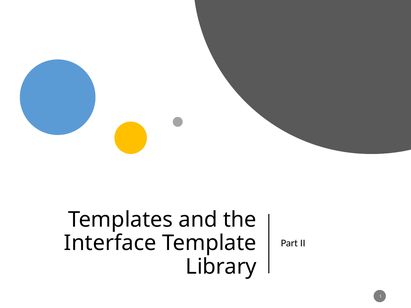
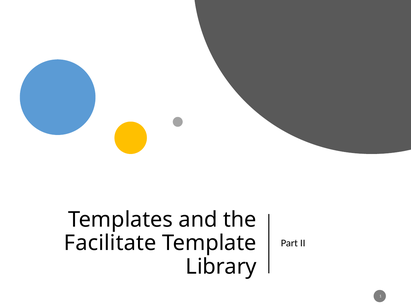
Interface: Interface -> Facilitate (110, 243)
